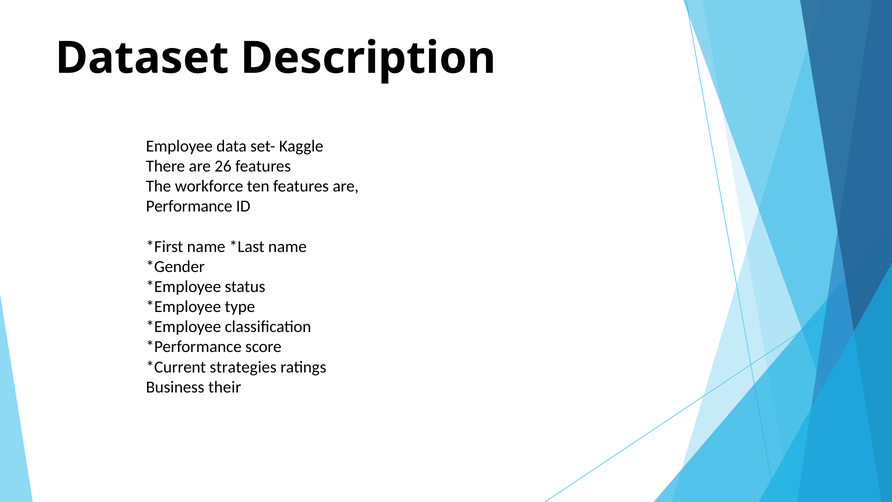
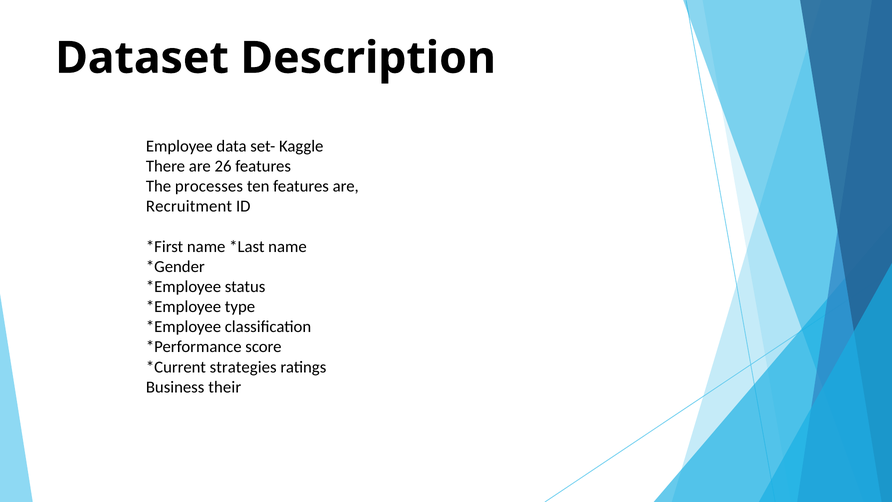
workforce: workforce -> processes (209, 186)
Performance: Performance -> Recruitment (189, 206)
